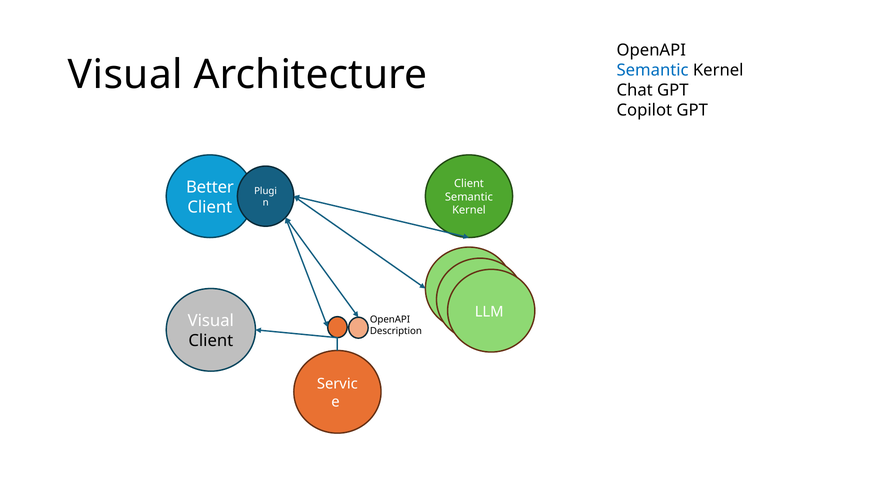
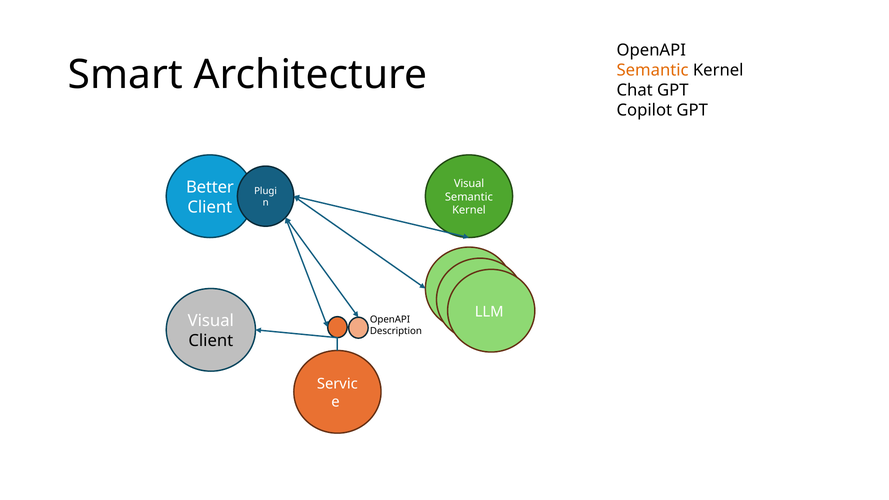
Visual: Visual -> Smart (125, 75)
Semantic colour: blue -> orange (653, 70)
Client: Client -> Visual (469, 184)
